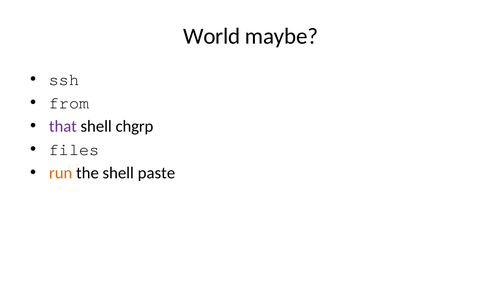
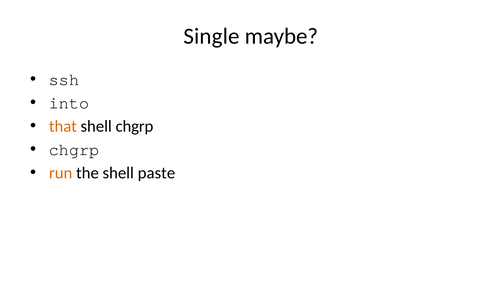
World: World -> Single (212, 36)
from: from -> into (69, 103)
that colour: purple -> orange (63, 126)
files: files -> chgrp (74, 150)
